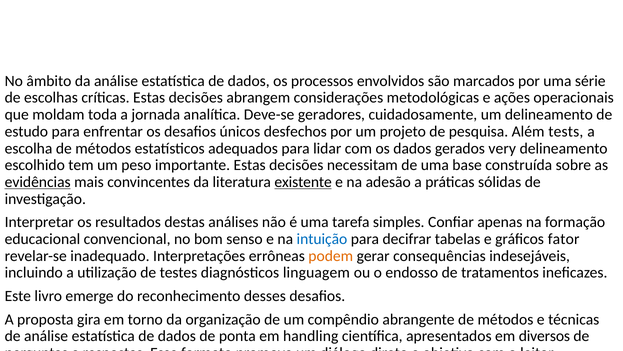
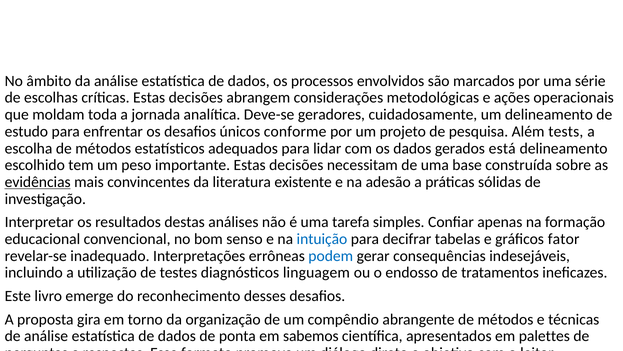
desfechos: desfechos -> conforme (295, 131)
very: very -> está (502, 148)
existente underline: present -> none (303, 182)
podem colour: orange -> blue (331, 256)
handling: handling -> sabemos (311, 336)
diversos: diversos -> palettes (544, 336)
